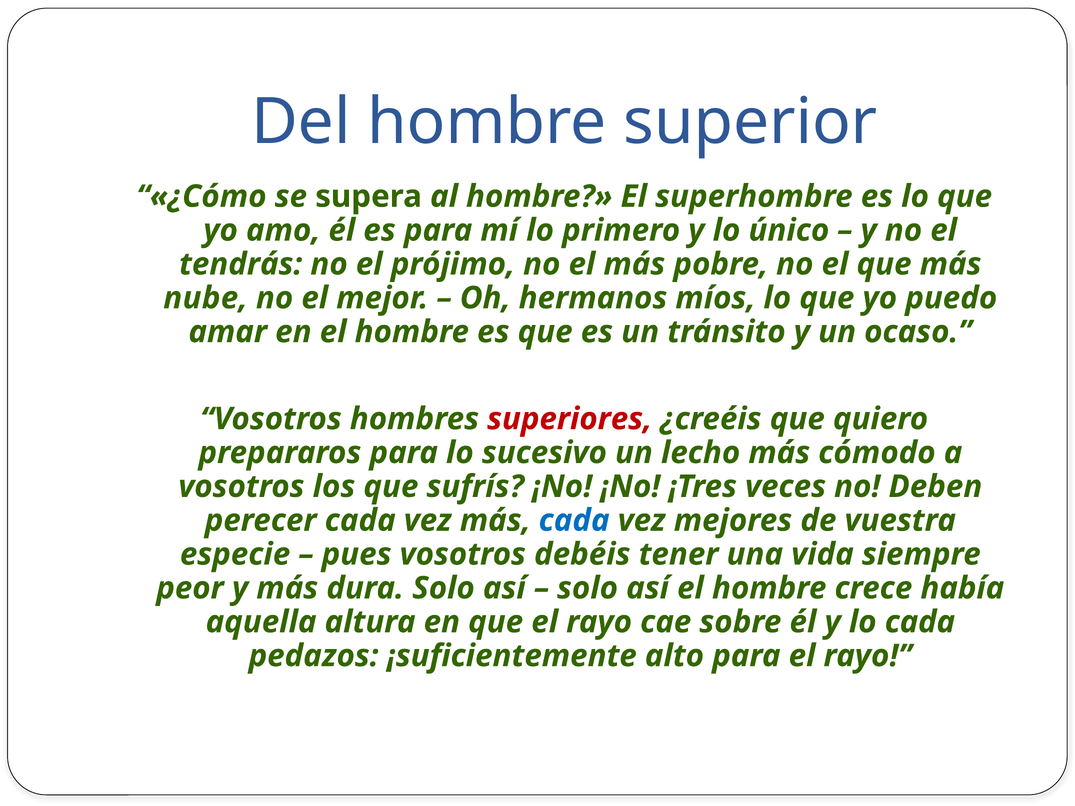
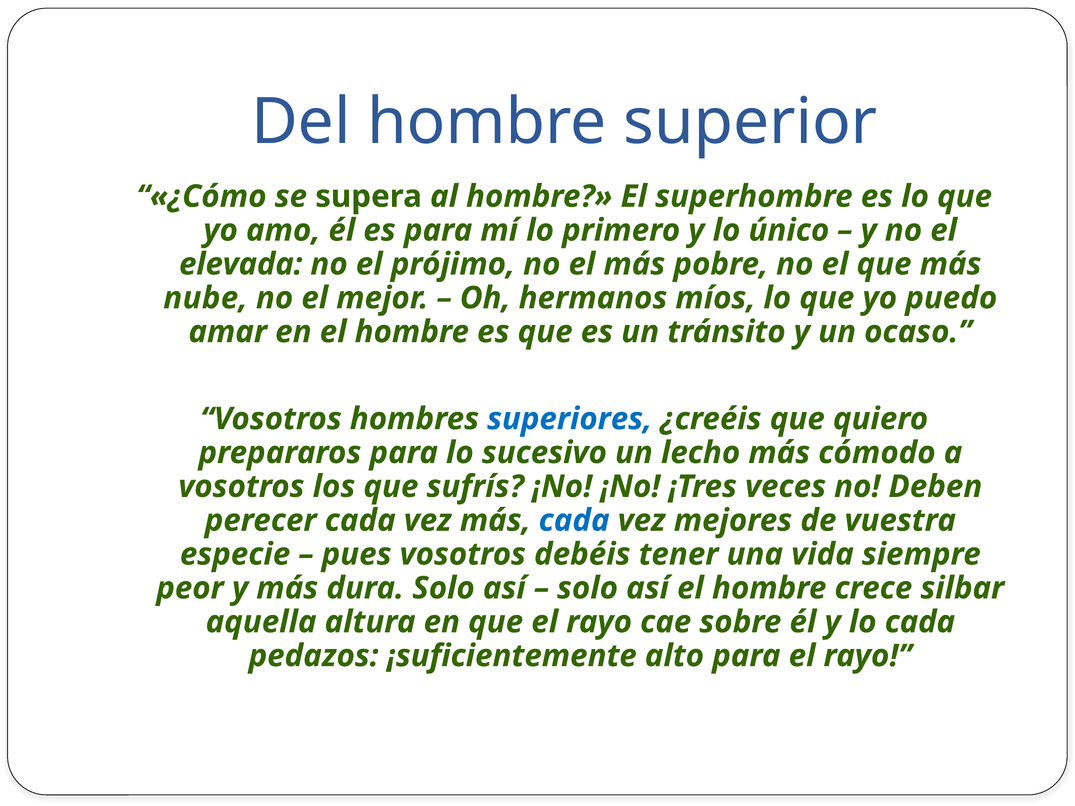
tendrás: tendrás -> elevada (241, 264)
superiores colour: red -> blue (570, 419)
había: había -> silbar (962, 588)
